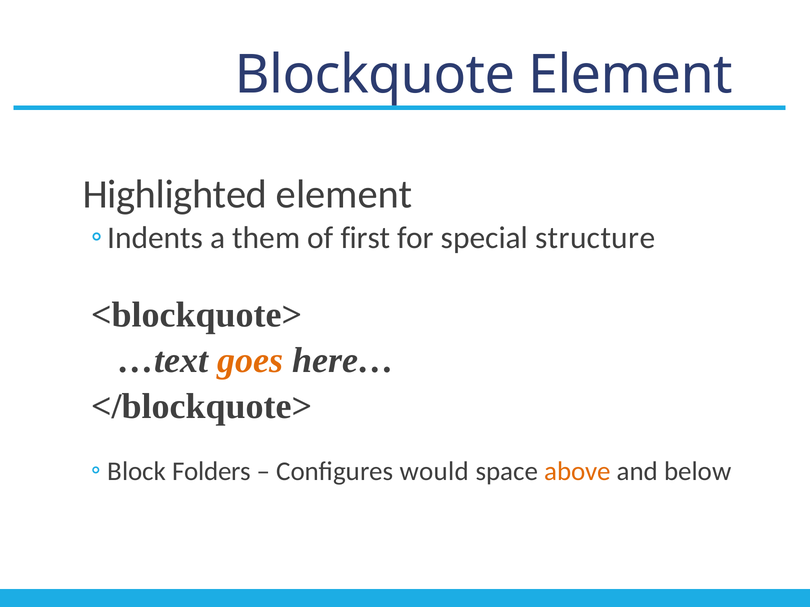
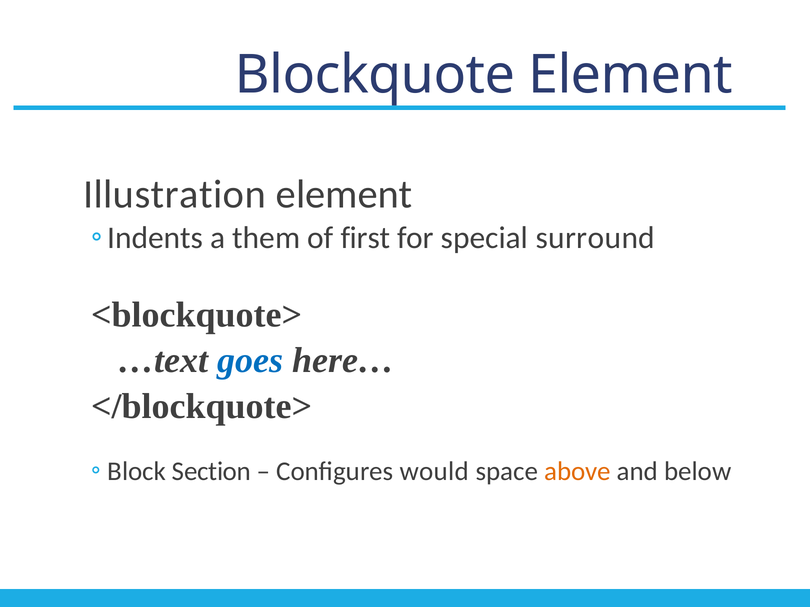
Highlighted: Highlighted -> Illustration (174, 194)
structure: structure -> surround (595, 238)
goes colour: orange -> blue (250, 361)
Folders: Folders -> Section (212, 472)
